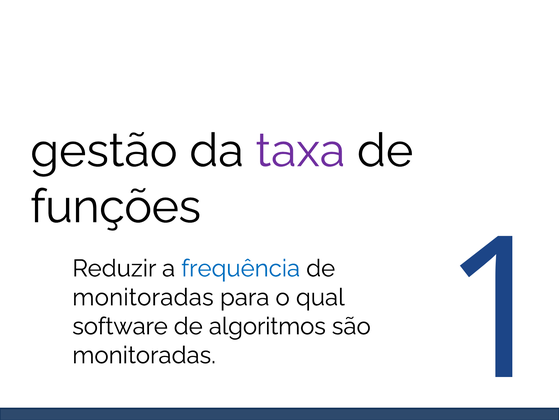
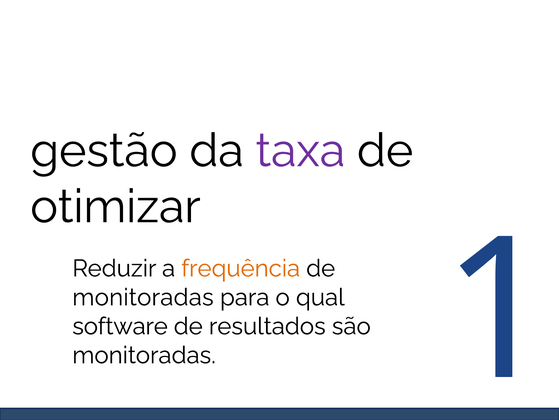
funções: funções -> otimizar (115, 206)
frequência colour: blue -> orange (241, 268)
algoritmos: algoritmos -> resultados (267, 326)
